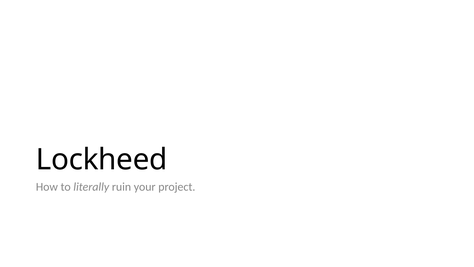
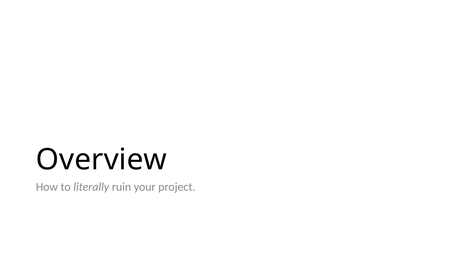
Lockheed: Lockheed -> Overview (101, 159)
